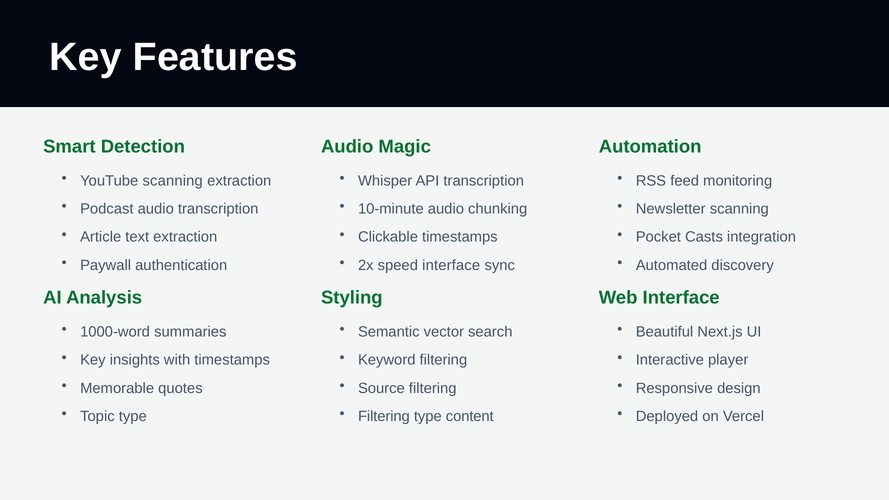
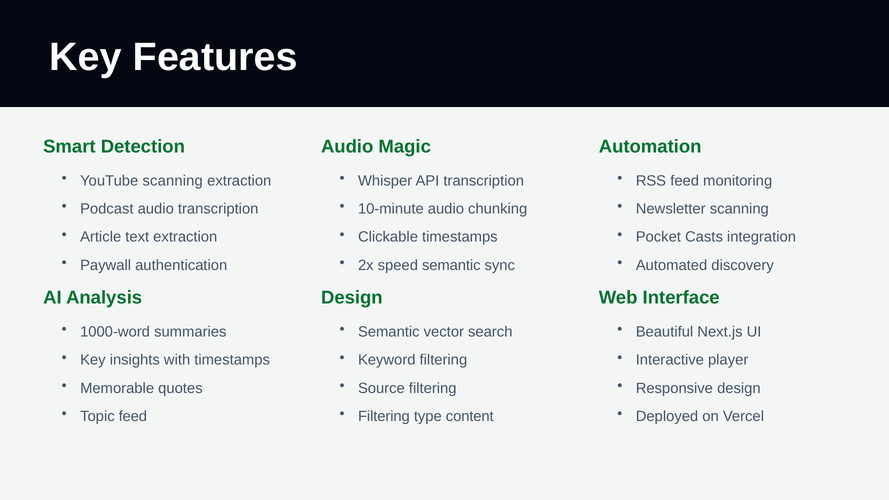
speed interface: interface -> semantic (451, 265)
Styling: Styling -> Design (352, 298)
Topic type: type -> feed (133, 416)
